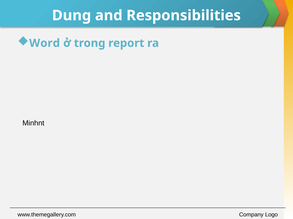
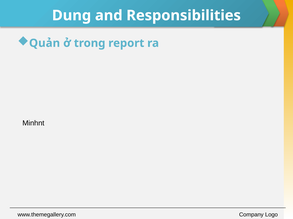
Word: Word -> Quản (45, 43)
